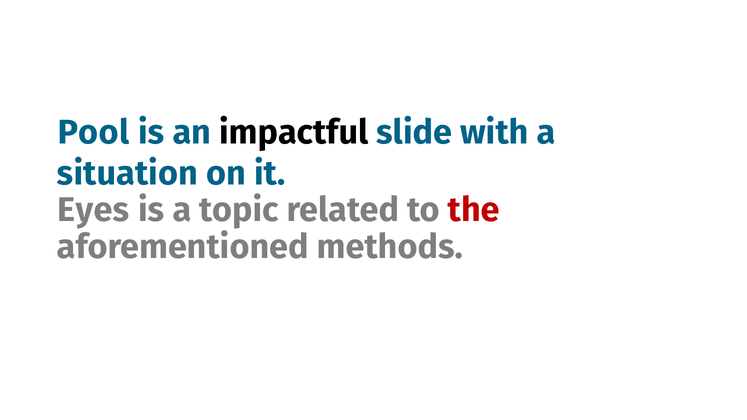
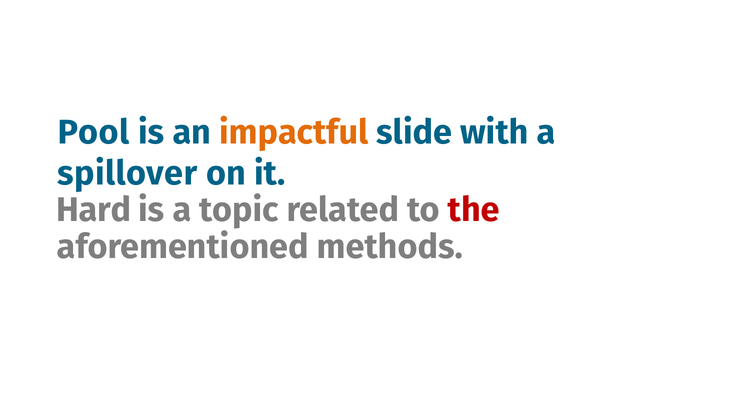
impactful colour: black -> orange (294, 133)
situation: situation -> spillover (127, 174)
Eyes: Eyes -> Hard (94, 210)
